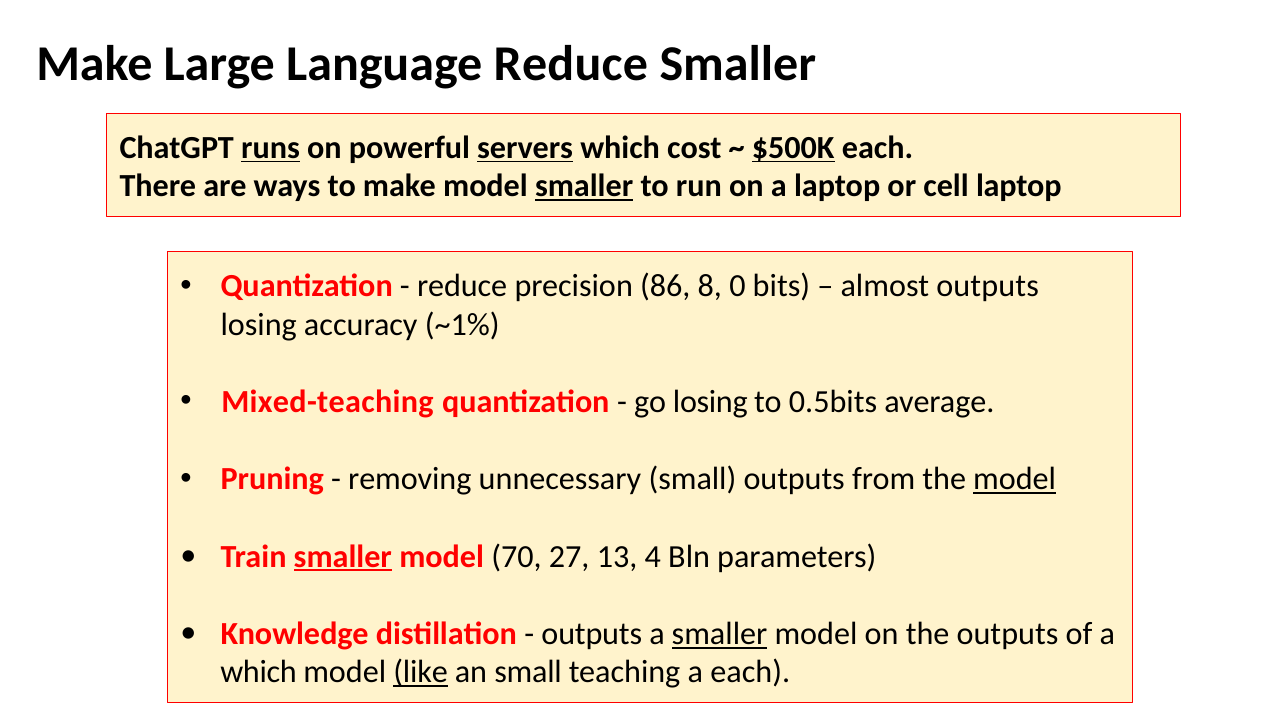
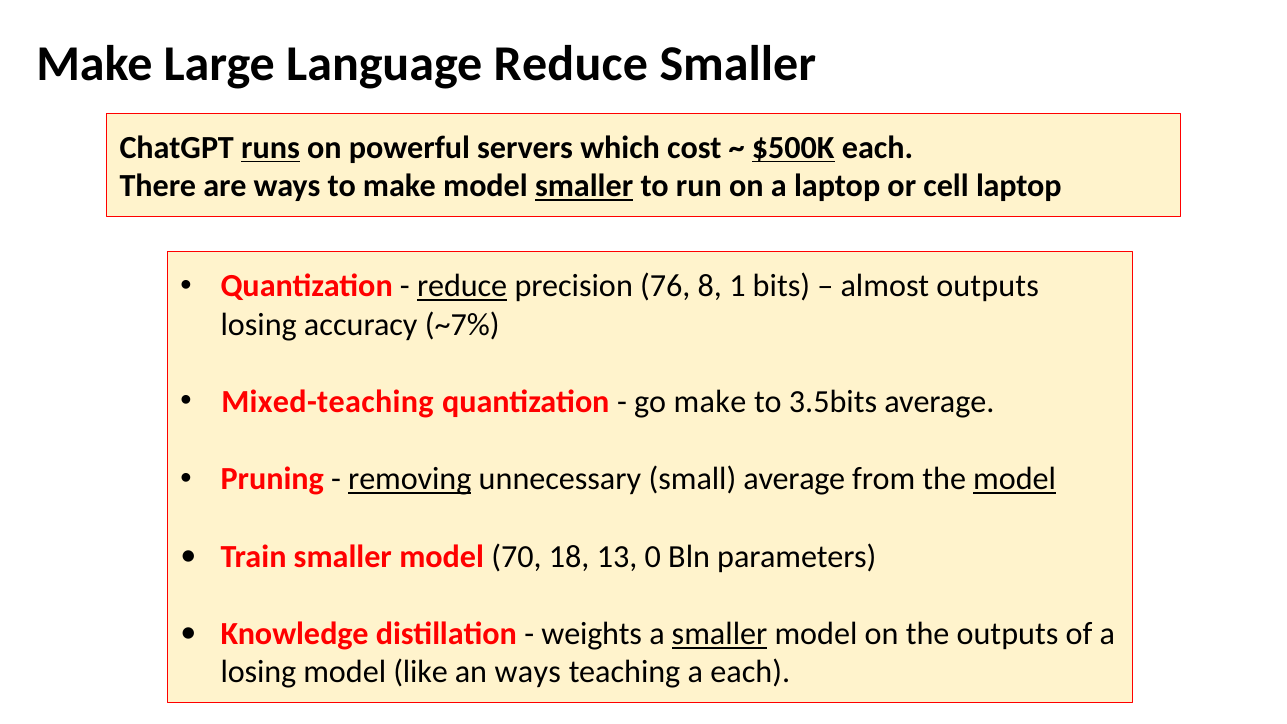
servers underline: present -> none (525, 148)
reduce underline: none -> present (462, 286)
86: 86 -> 76 (665, 286)
0: 0 -> 1 (737, 286)
~1%: ~1% -> ~7% (462, 325)
go losing: losing -> make (710, 402)
0.5bits: 0.5bits -> 3.5bits (833, 402)
removing underline: none -> present (410, 479)
small outputs: outputs -> average (794, 479)
smaller underline: present -> none (343, 556)
27: 27 -> 18 (569, 556)
4: 4 -> 0 (653, 556)
outputs: outputs -> weights (592, 634)
which: which -> losing (258, 672)
like underline: present -> none (421, 672)
an small: small -> ways (528, 672)
